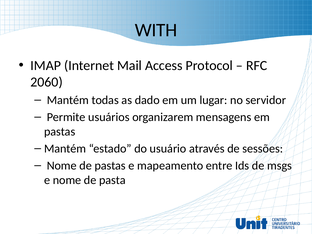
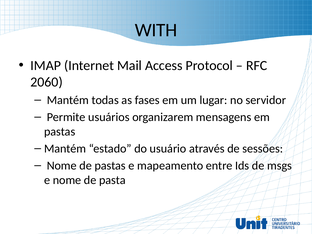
dado: dado -> fases (147, 100)
